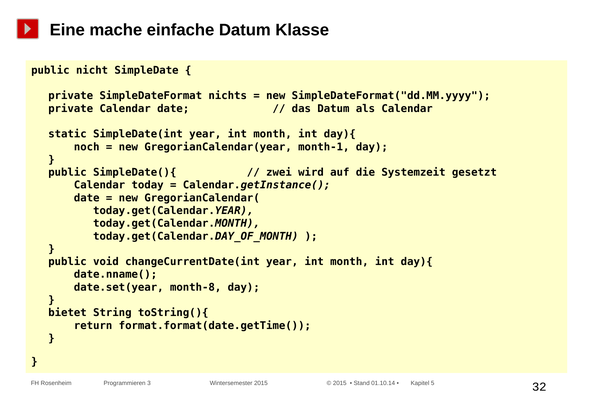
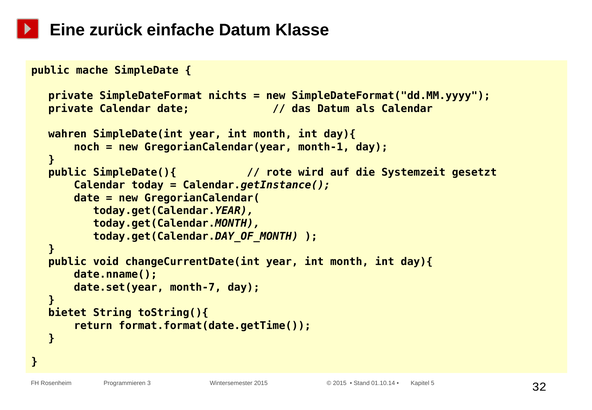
mache: mache -> zurück (116, 30)
nicht: nicht -> mache (92, 70)
static: static -> wahren (68, 134)
zwei: zwei -> rote (279, 172)
month-8: month-8 -> month-7 (196, 287)
